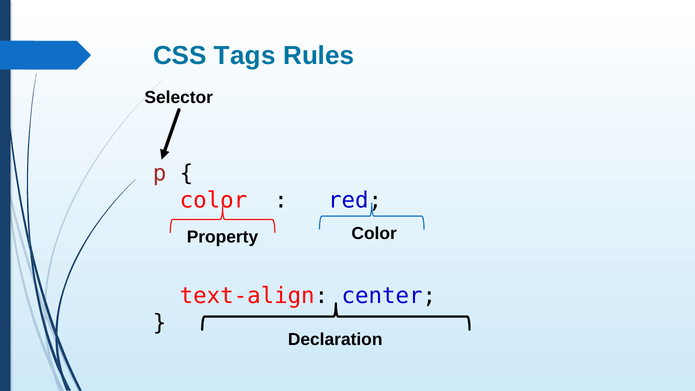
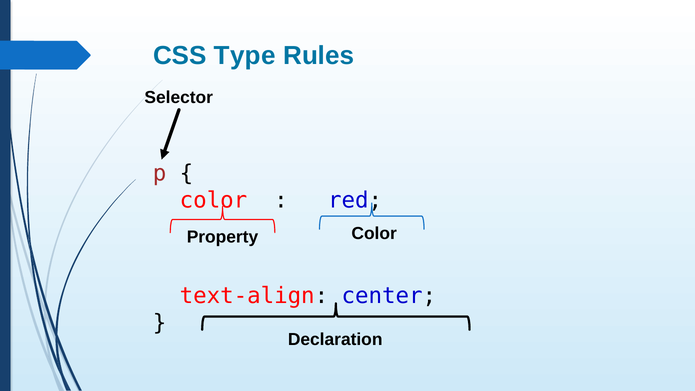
Tags: Tags -> Type (245, 56)
